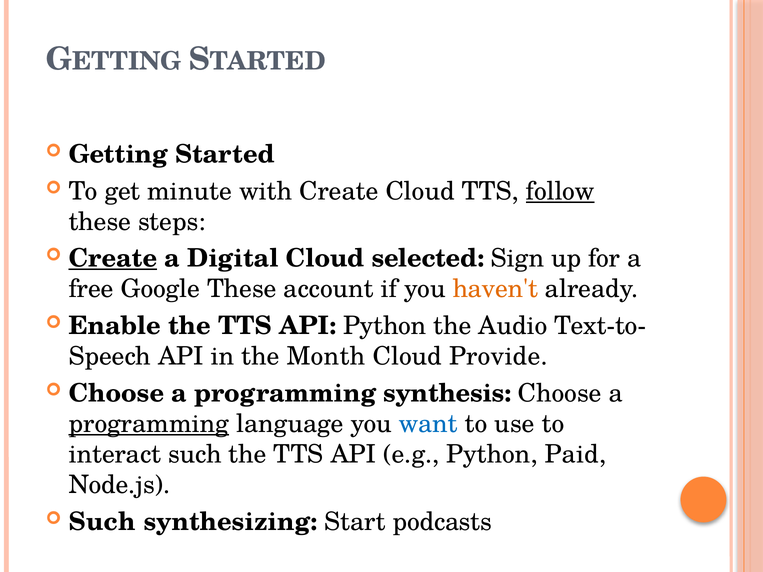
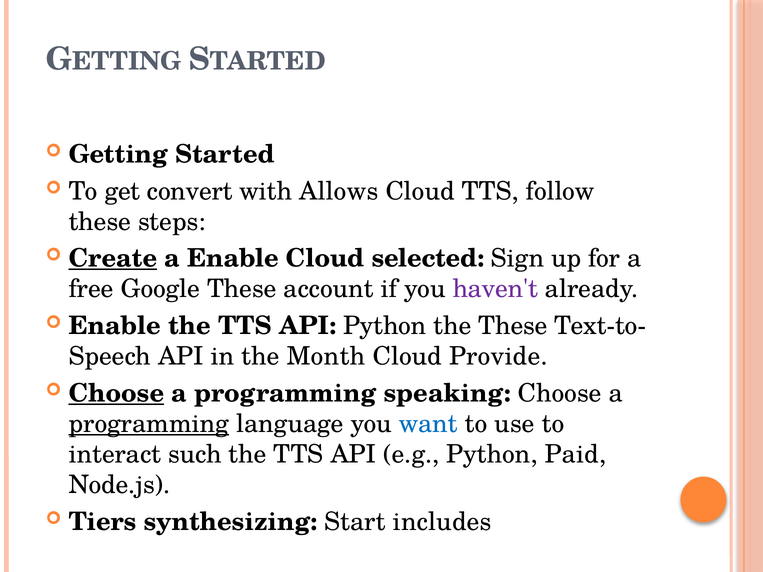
minute: minute -> convert (190, 191)
with Create: Create -> Allows (339, 191)
follow underline: present -> none (560, 191)
a Digital: Digital -> Enable (233, 259)
haven't colour: orange -> purple (495, 289)
the Audio: Audio -> These (513, 326)
Choose underline: none -> present (116, 393)
synthesis: synthesis -> speaking (447, 393)
Such: Such -> Tiers (102, 522)
podcasts: podcasts -> includes (442, 522)
